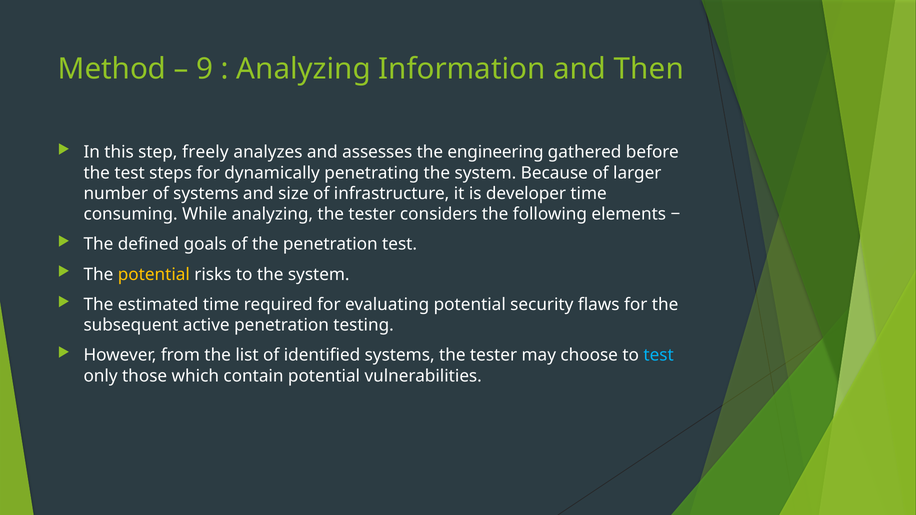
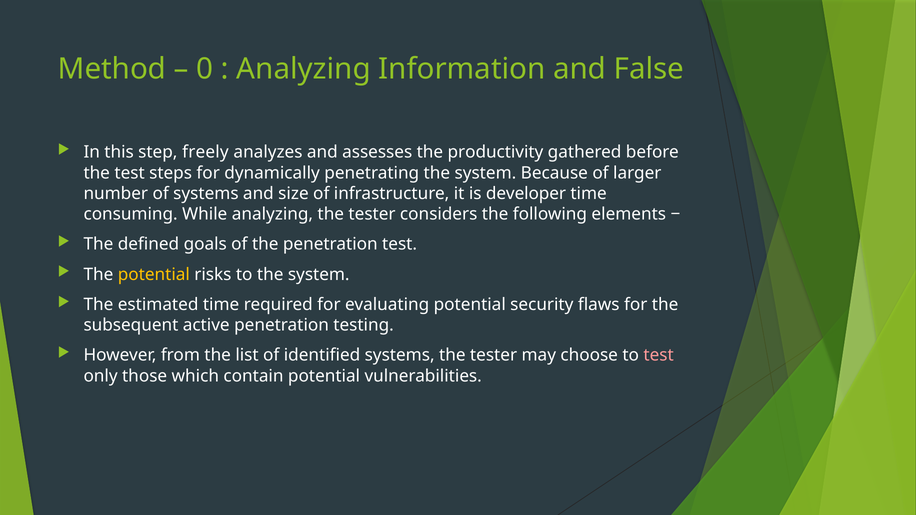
9: 9 -> 0 (205, 69)
Then: Then -> False (649, 69)
engineering: engineering -> productivity (495, 152)
test colour: light blue -> pink (659, 355)
